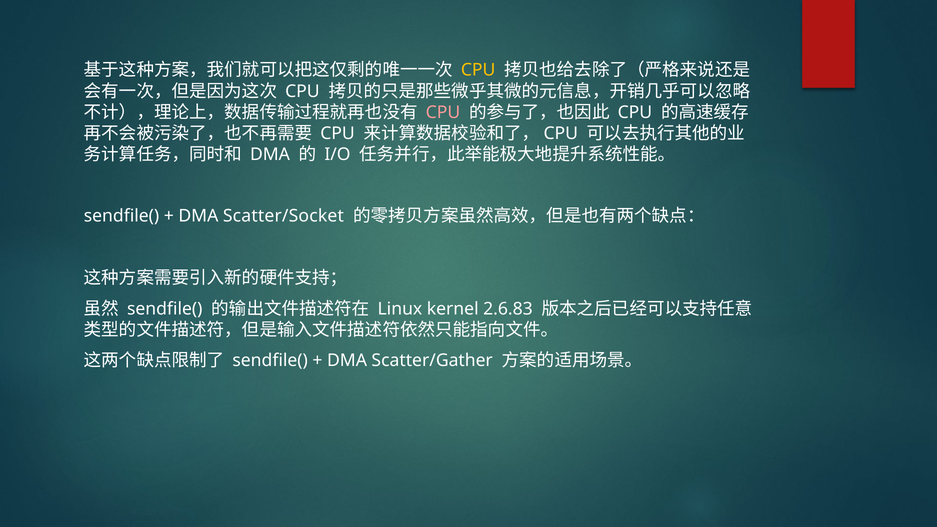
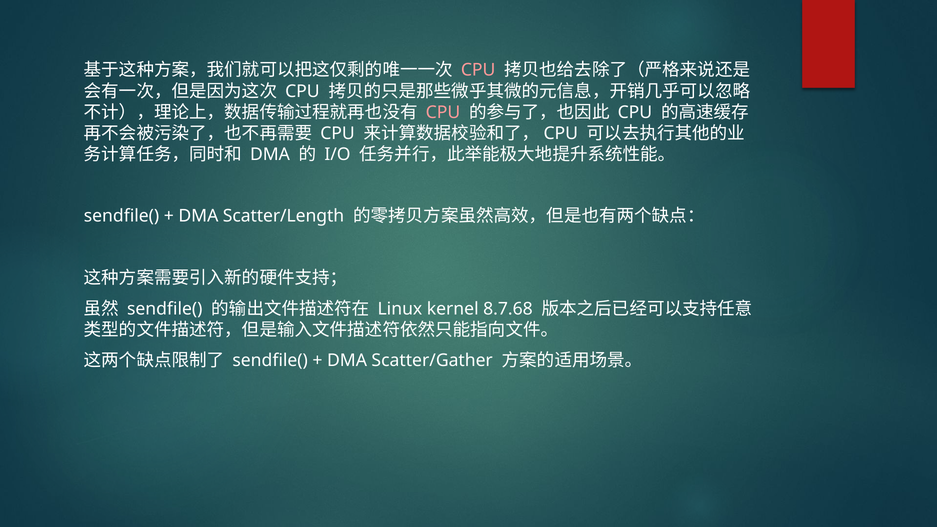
CPU colour: yellow -> pink (478, 70)
Scatter/Socket: Scatter/Socket -> Scatter/Length (284, 216)
2.6.83: 2.6.83 -> 8.7.68 (508, 309)
